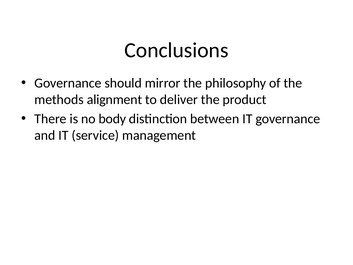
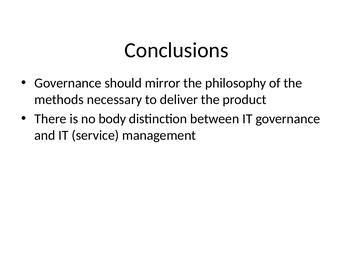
alignment: alignment -> necessary (114, 100)
